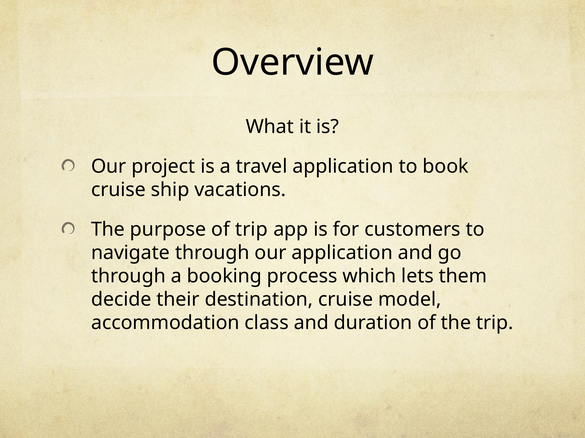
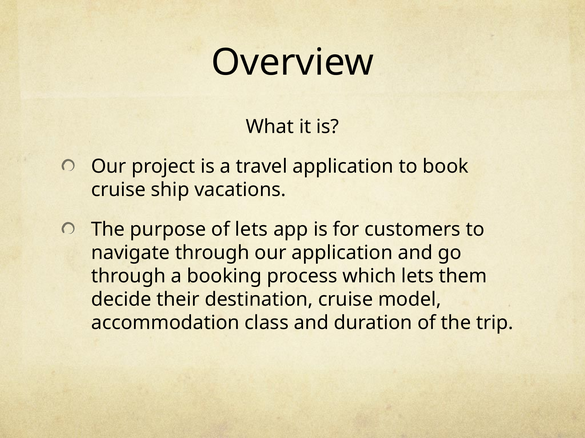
of trip: trip -> lets (251, 230)
